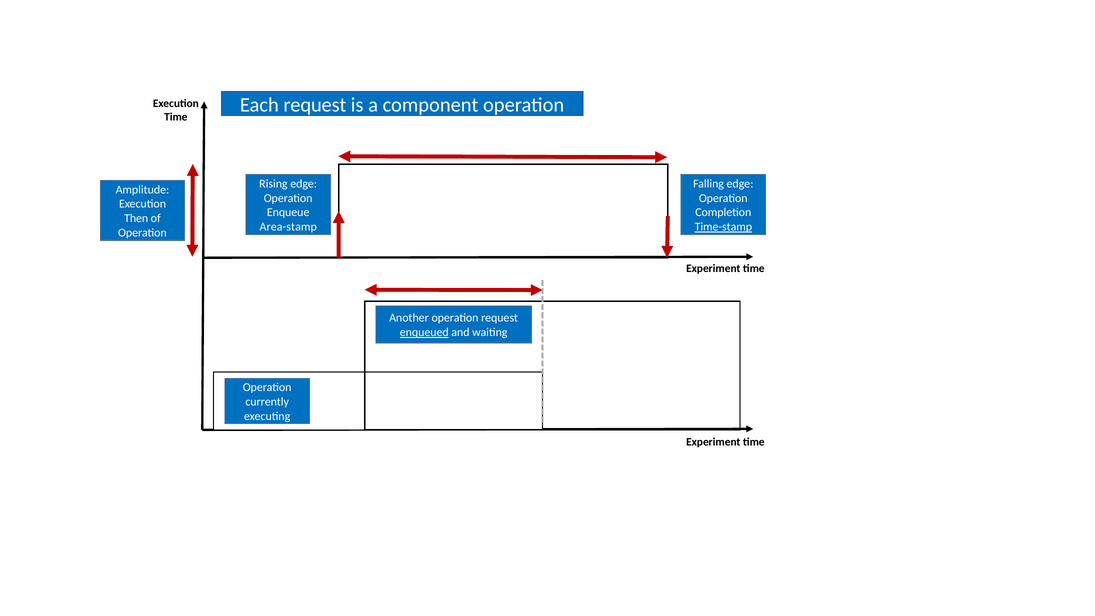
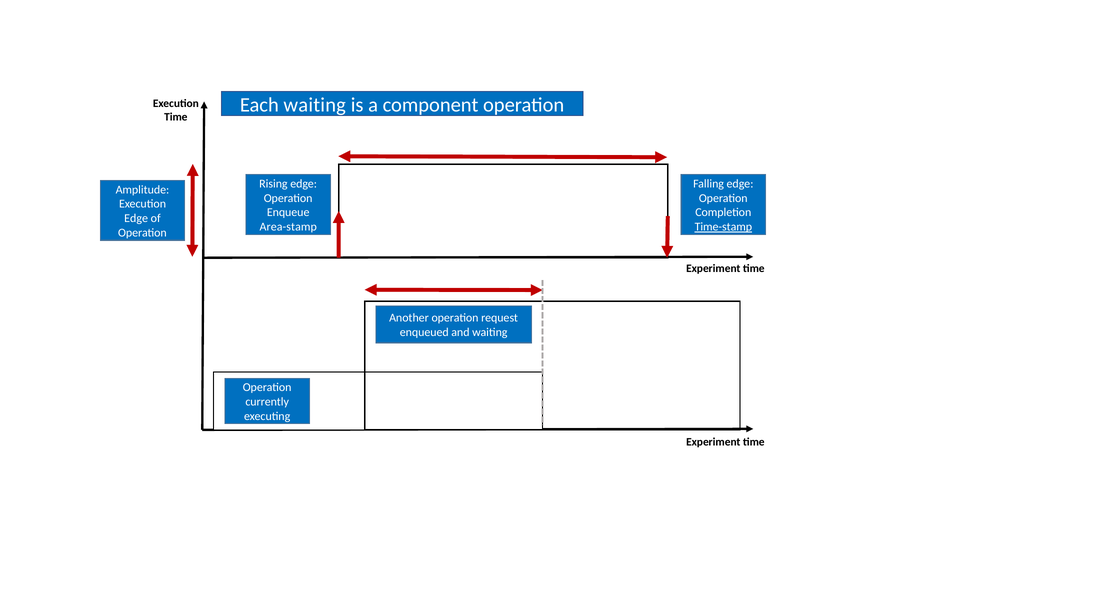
Each request: request -> waiting (315, 105)
Then: Then -> Edge (136, 218)
enqueued underline: present -> none (424, 332)
